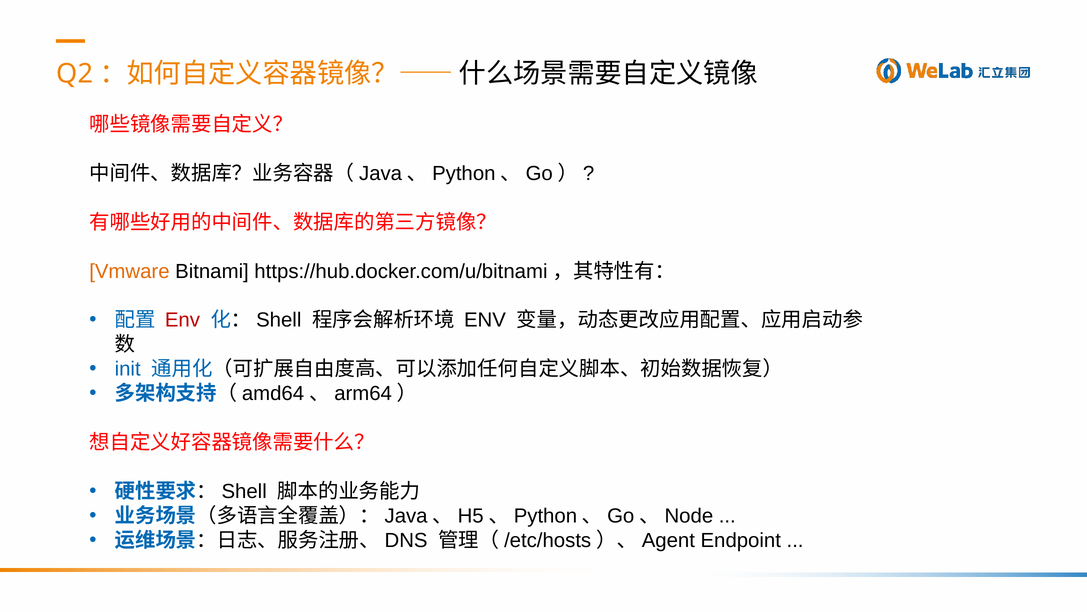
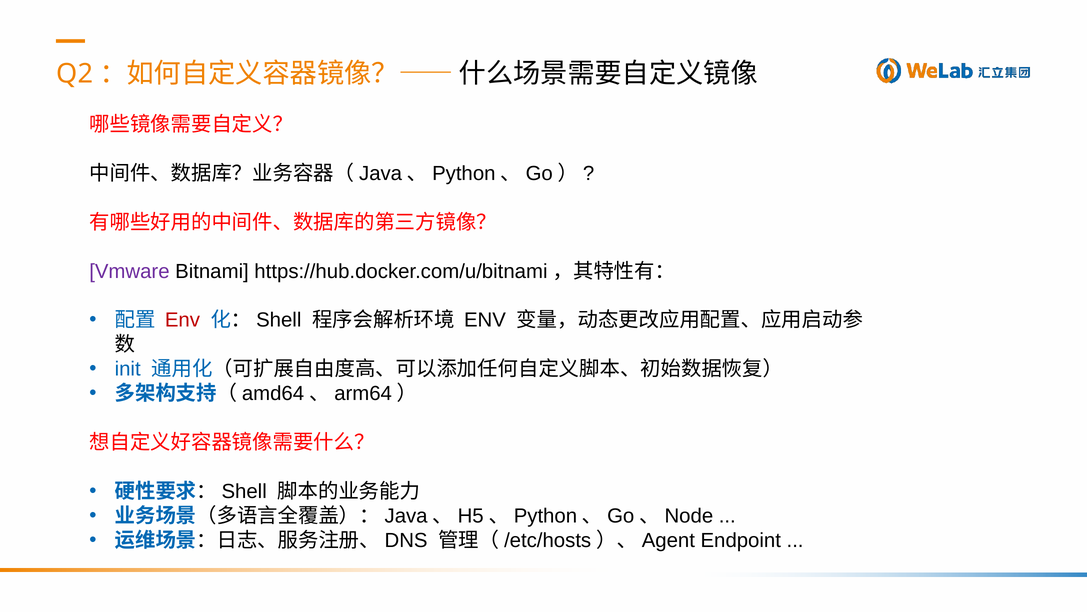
Vmware colour: orange -> purple (129, 271)
